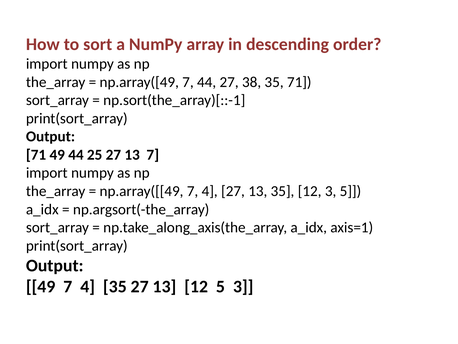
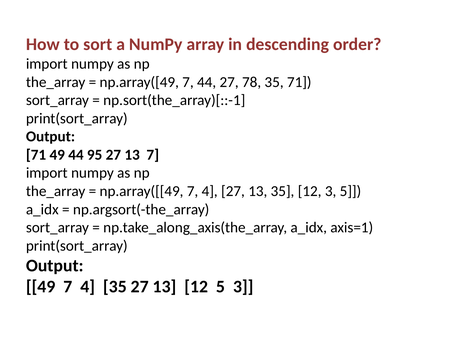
38: 38 -> 78 (252, 82)
25: 25 -> 95 (95, 155)
